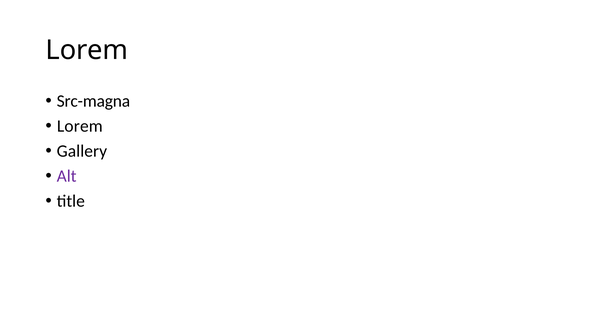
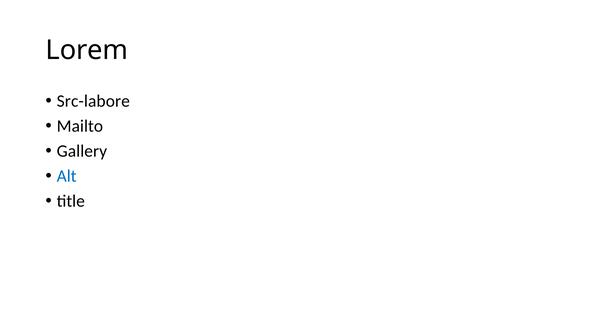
Src-magna: Src-magna -> Src-labore (93, 101)
Lorem: Lorem -> Mailto (80, 126)
Alt colour: purple -> blue (67, 176)
